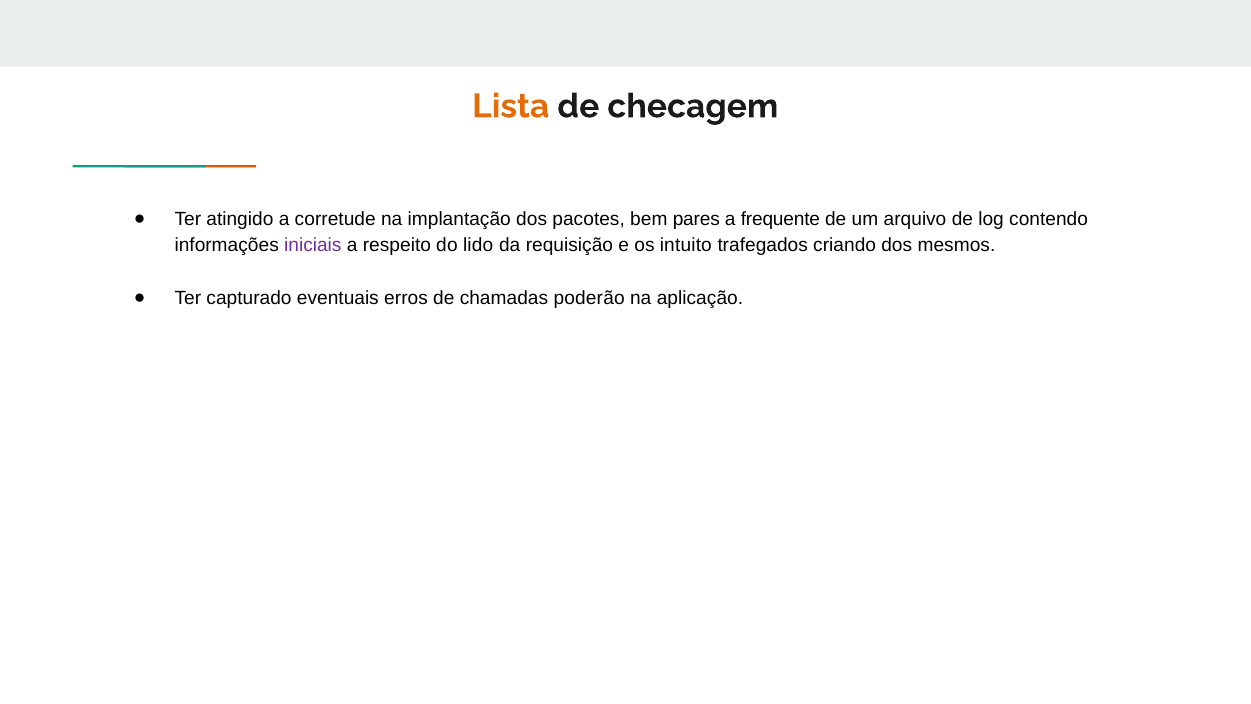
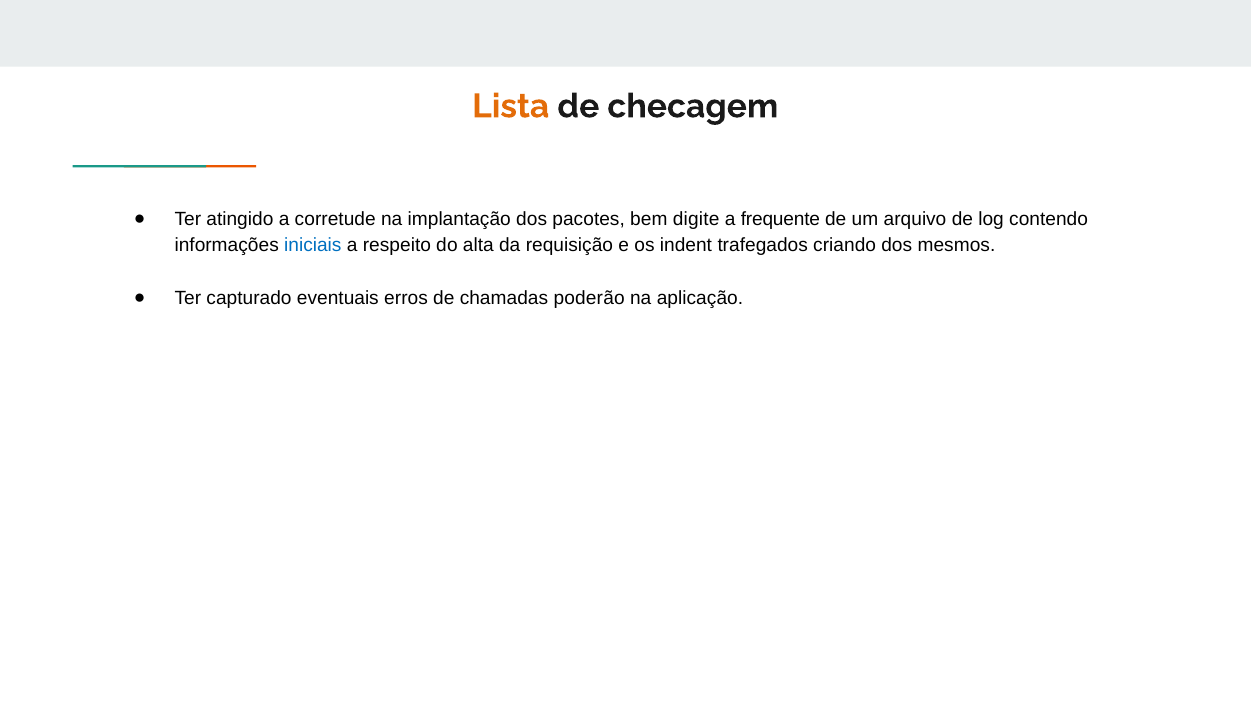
pares: pares -> digite (696, 219)
iniciais colour: purple -> blue (313, 246)
lido: lido -> alta (478, 246)
intuito: intuito -> indent (686, 246)
